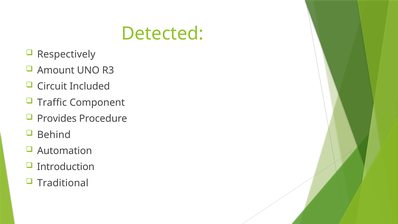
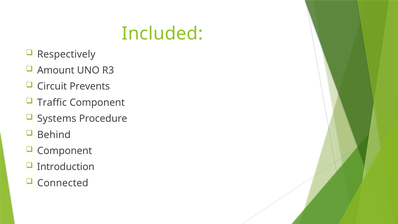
Detected: Detected -> Included (162, 34)
Included: Included -> Prevents (90, 86)
Provides: Provides -> Systems (57, 119)
Automation: Automation -> Component (65, 151)
Traditional: Traditional -> Connected (63, 183)
